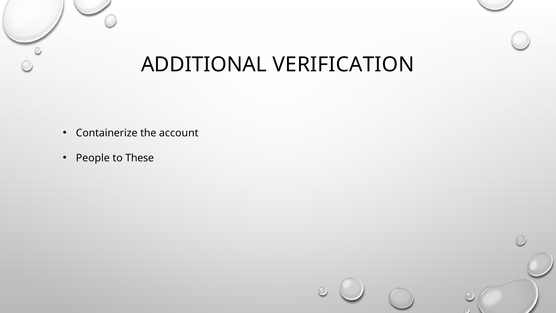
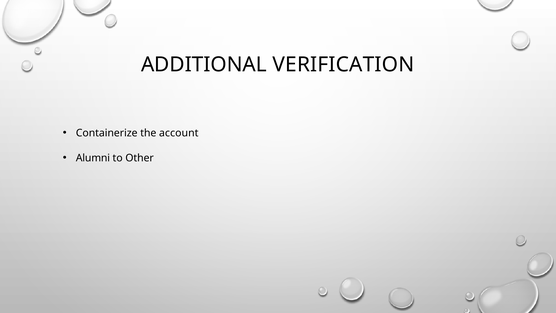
People: People -> Alumni (93, 158)
These: These -> Other (140, 158)
